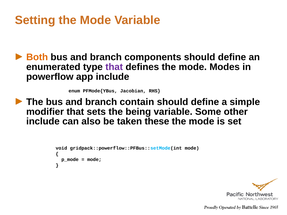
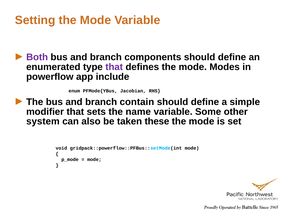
Both colour: orange -> purple (37, 57)
being: being -> name (138, 112)
include: include -> system (43, 122)
